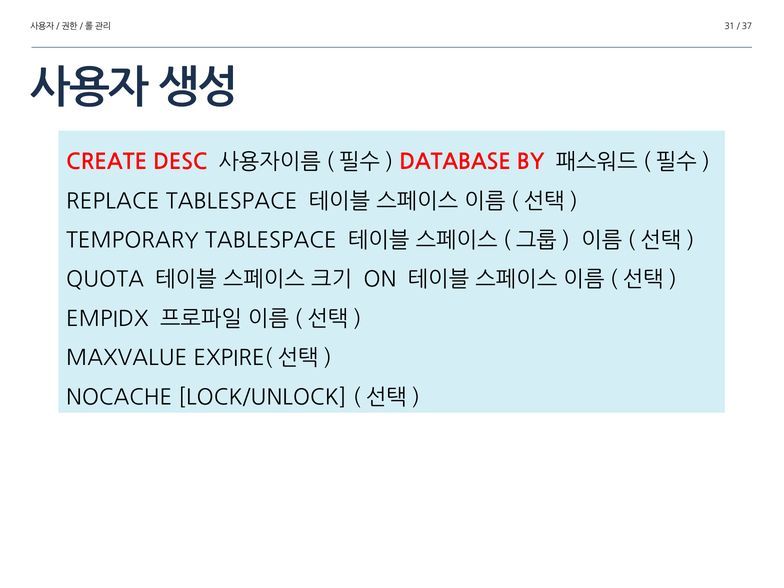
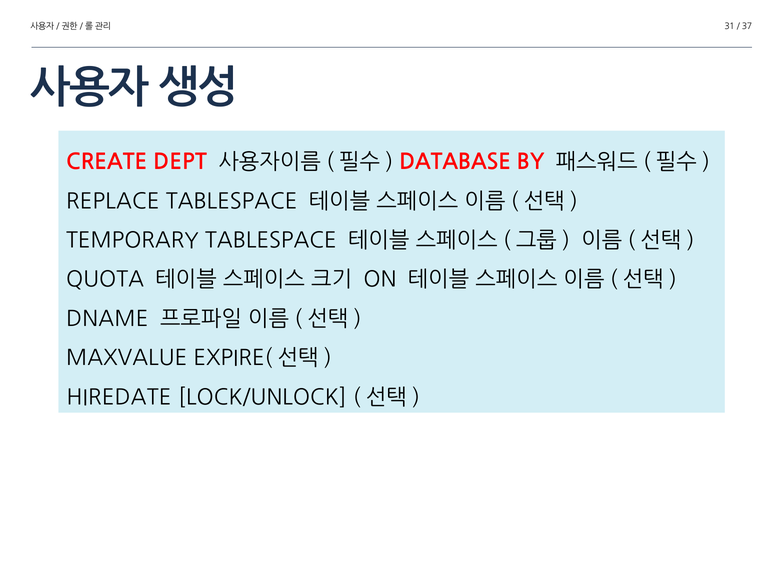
DESC: DESC -> DEPT (180, 162)
EMPIDX: EMPIDX -> DNAME (107, 319)
NOCACHE: NOCACHE -> HIREDATE (119, 397)
